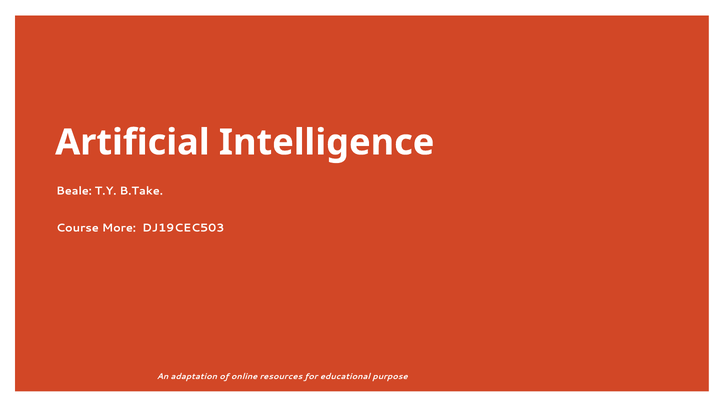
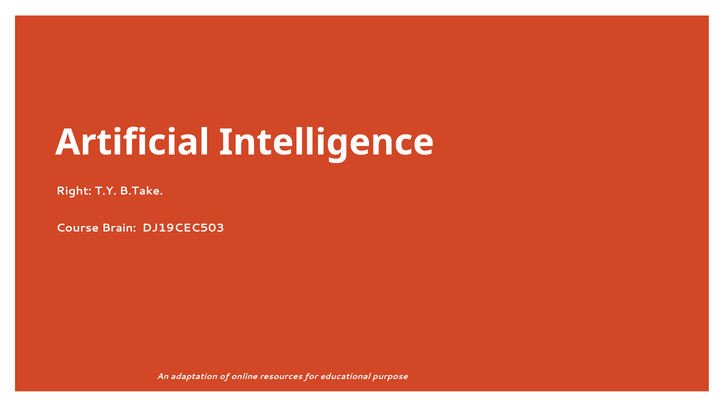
Beale: Beale -> Right (74, 191)
More: More -> Brain (119, 228)
